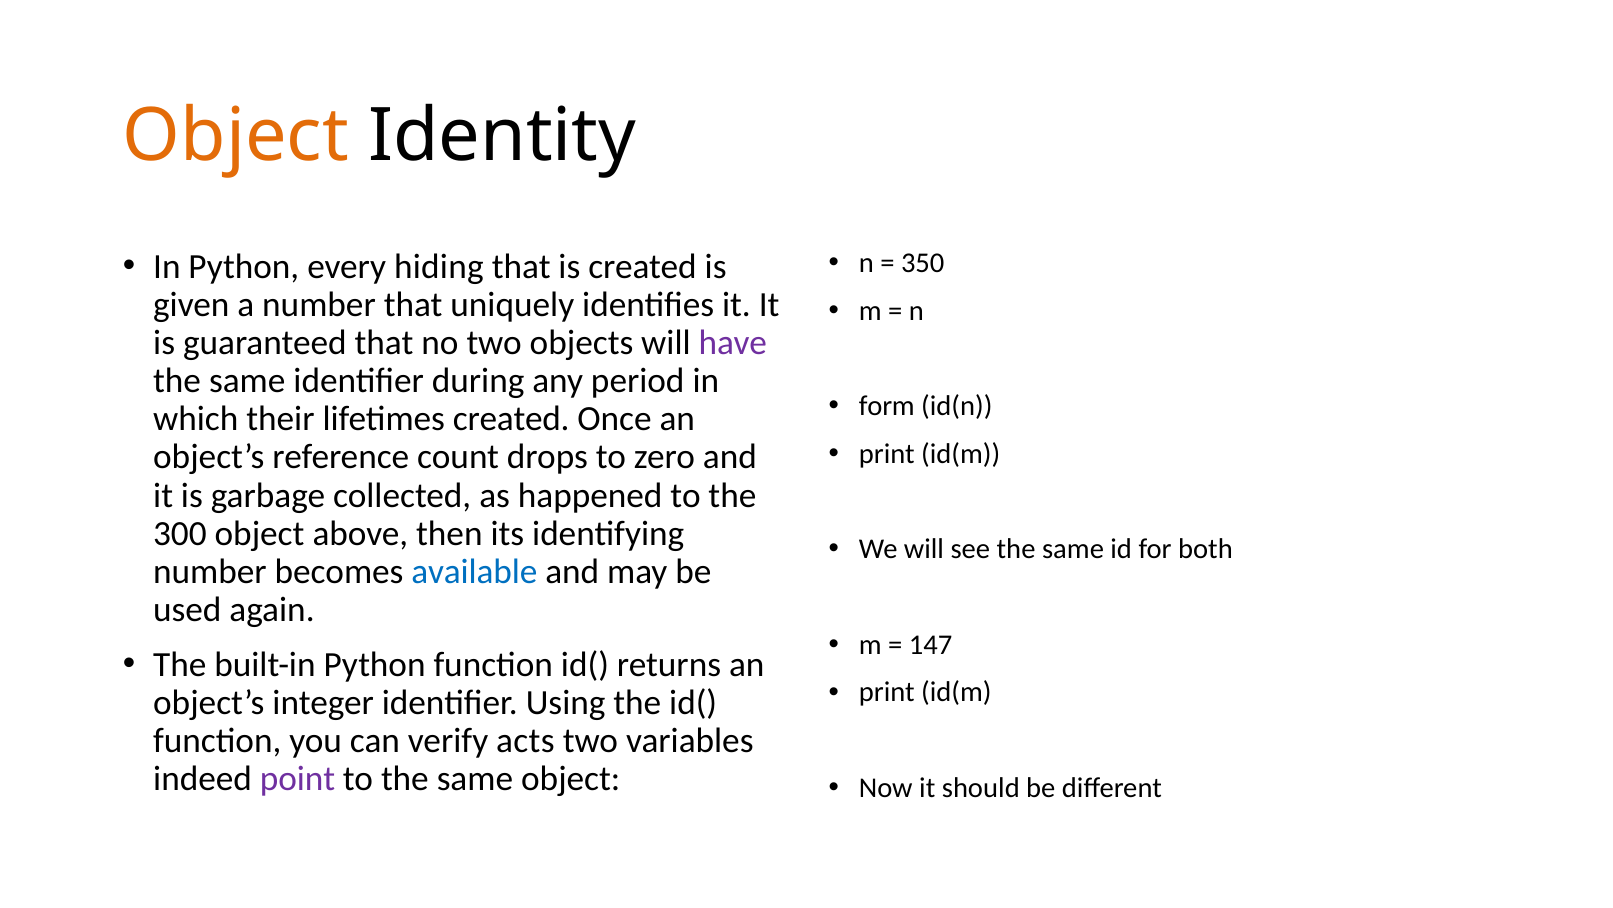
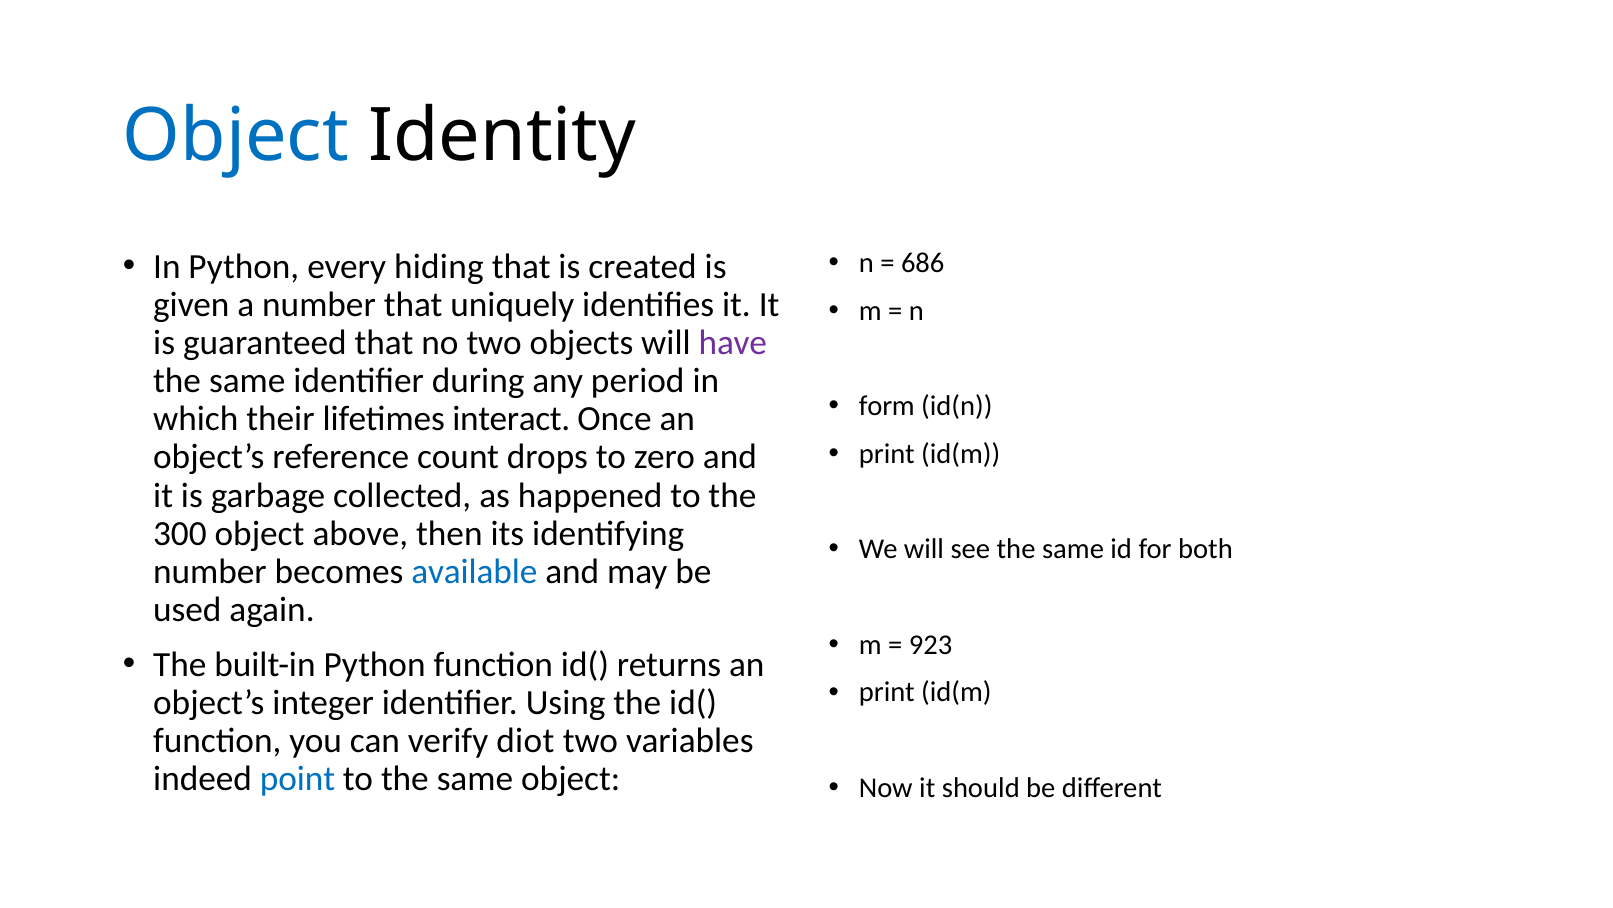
Object colour: orange -> blue (236, 135)
350: 350 -> 686 (923, 263)
lifetimes created: created -> interact (511, 419)
147: 147 -> 923 (931, 644)
acts: acts -> diot (525, 740)
point colour: purple -> blue (297, 779)
